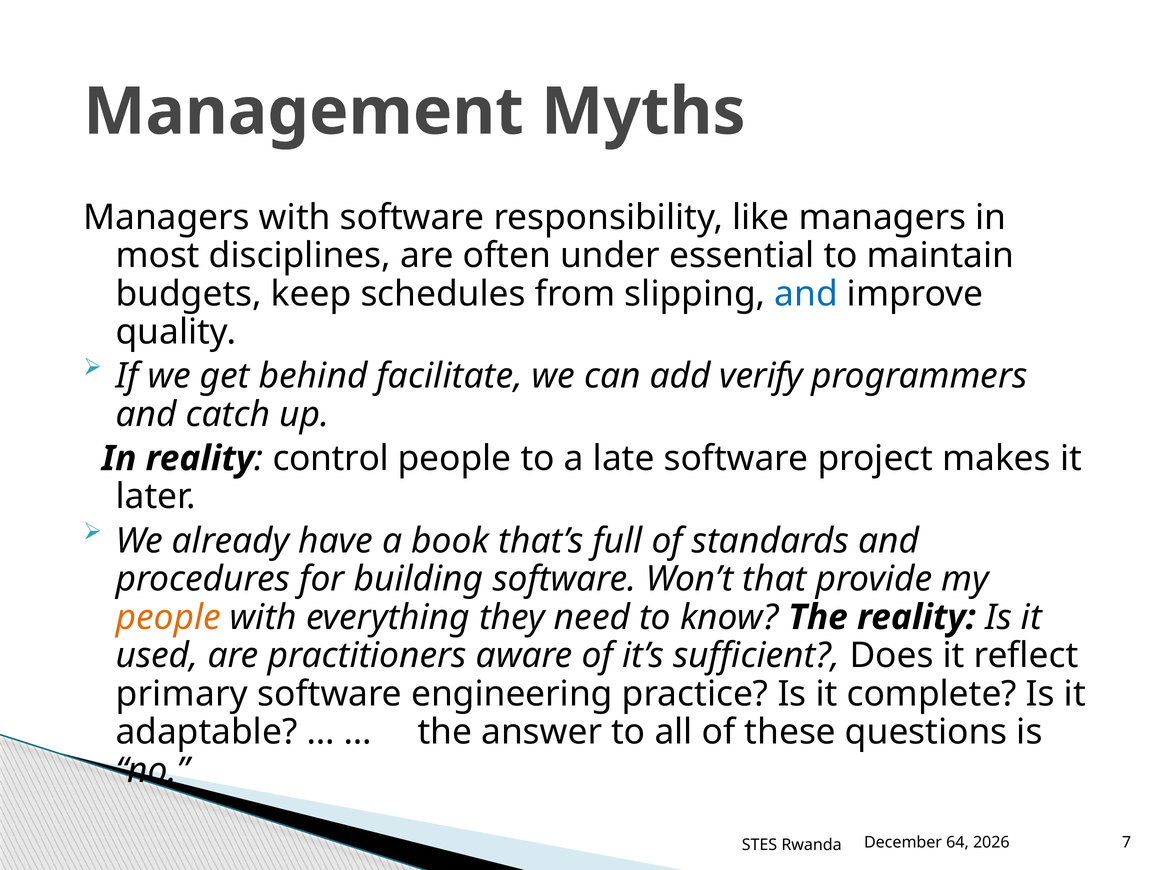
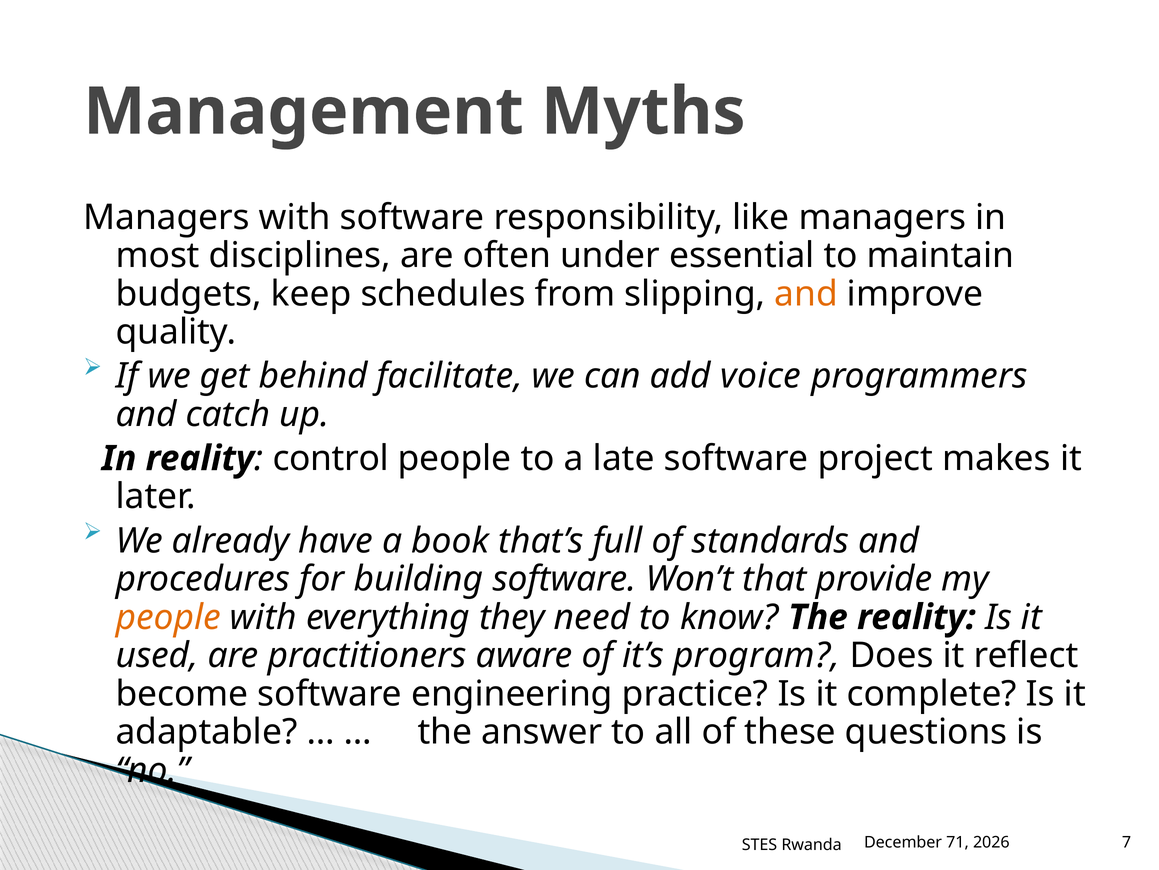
and colour: blue -> orange (806, 294)
verify: verify -> voice (761, 376)
sufficient: sufficient -> program (756, 655)
primary: primary -> become (182, 693)
64: 64 -> 71 (958, 842)
